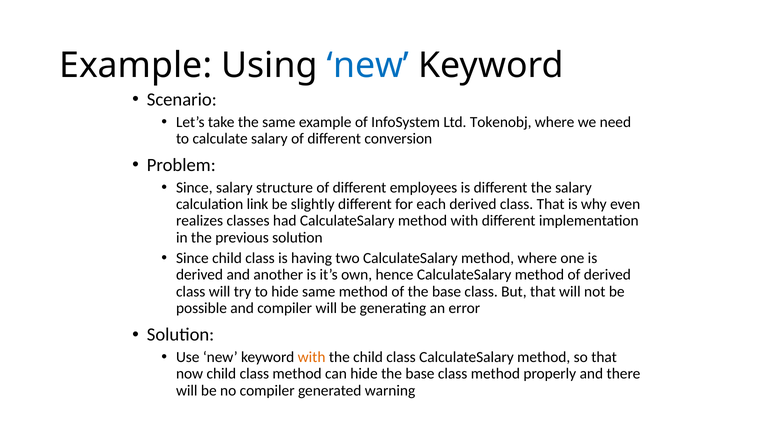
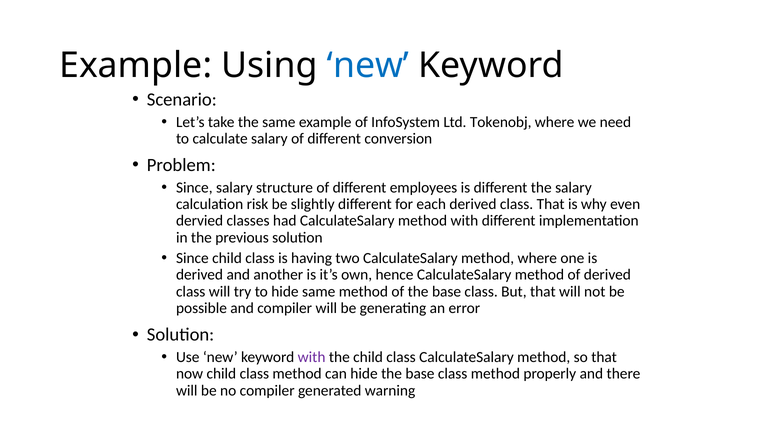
link: link -> risk (257, 204)
realizes: realizes -> dervied (200, 221)
with colour: orange -> purple (312, 357)
